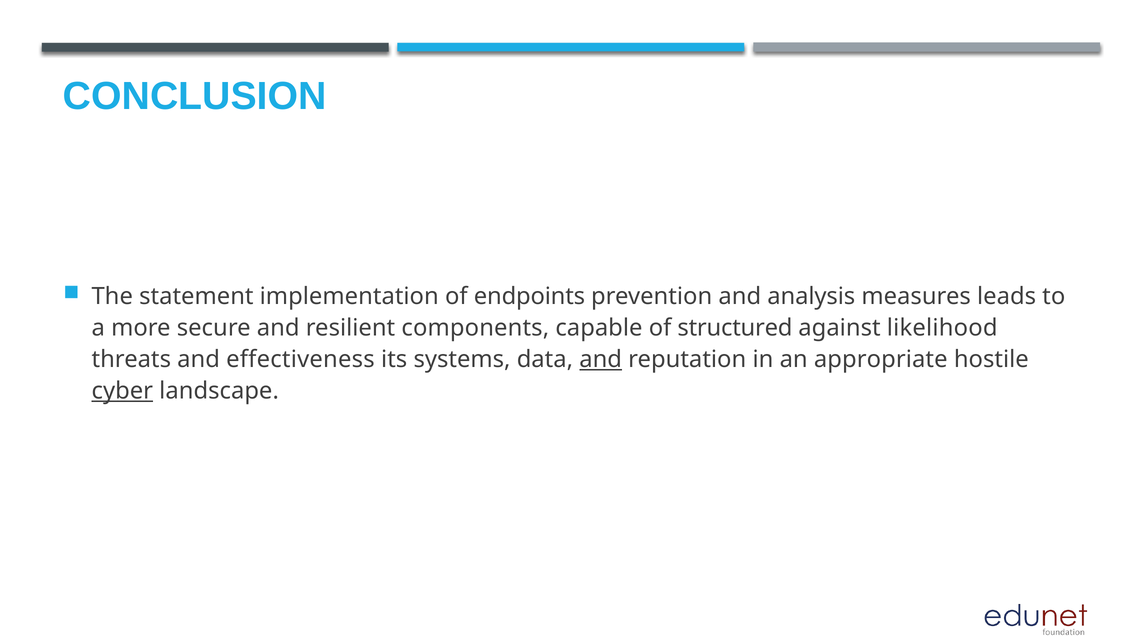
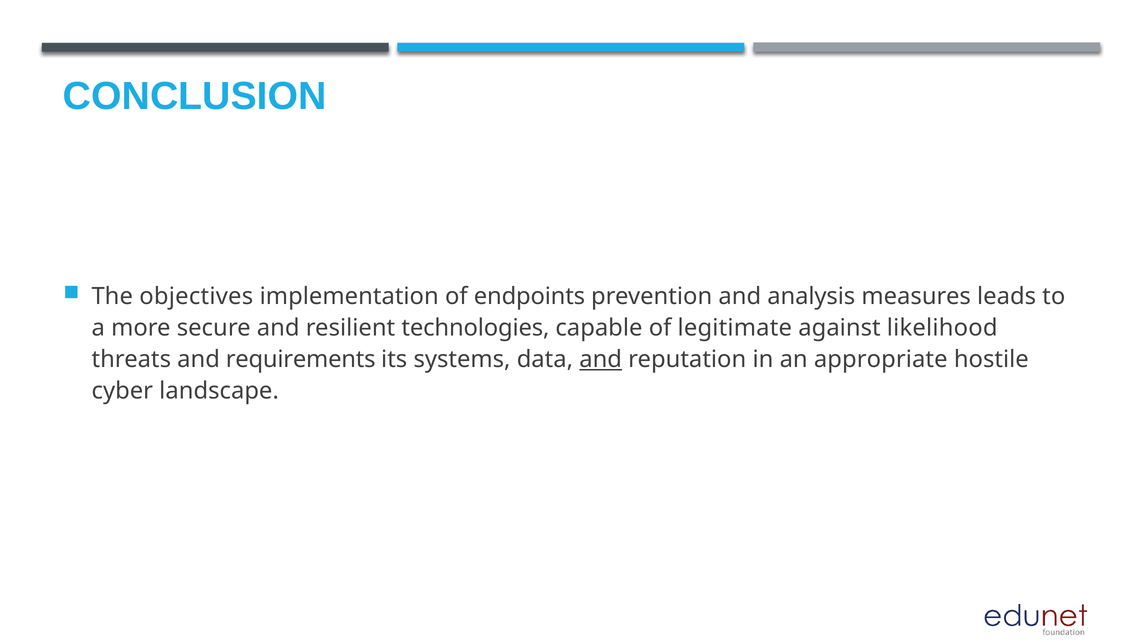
statement: statement -> objectives (196, 297)
components: components -> technologies (475, 328)
structured: structured -> legitimate (735, 328)
effectiveness: effectiveness -> requirements (301, 360)
cyber underline: present -> none (122, 391)
